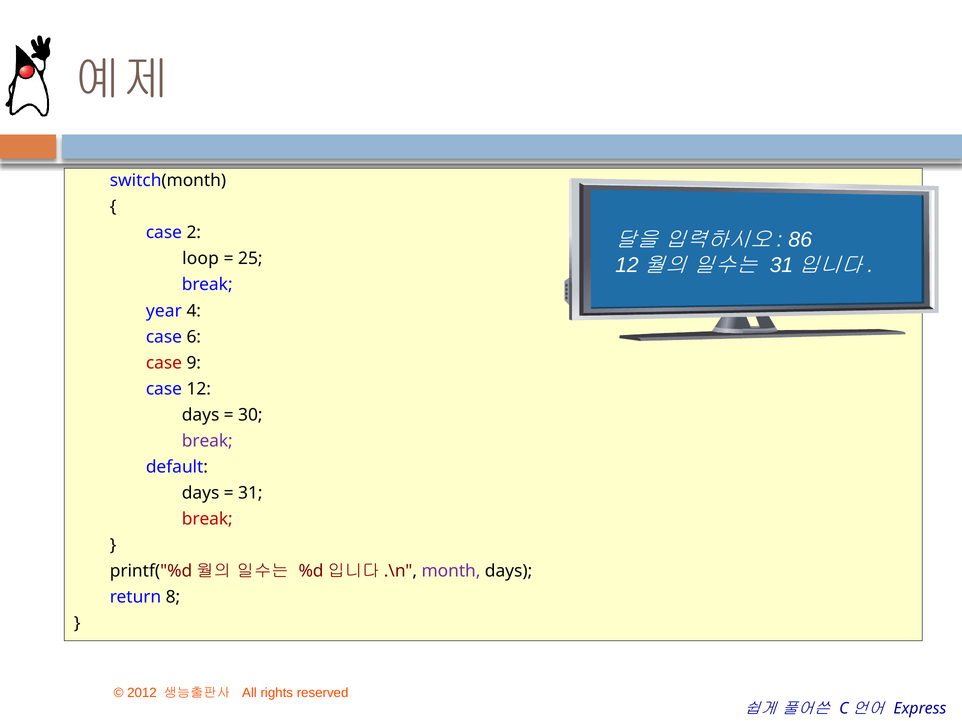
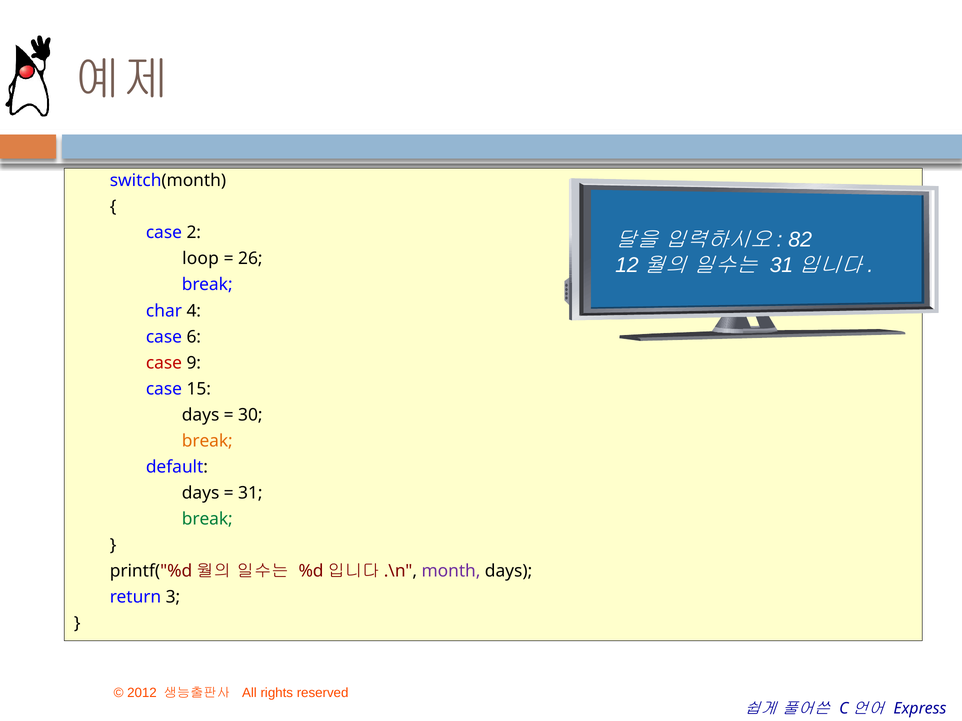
86: 86 -> 82 (800, 240)
25: 25 -> 26 (250, 259)
year: year -> char (164, 311)
12: 12 -> 15 (199, 389)
break colour: purple -> orange (207, 441)
break colour: red -> green (207, 519)
8: 8 -> 3 (173, 598)
